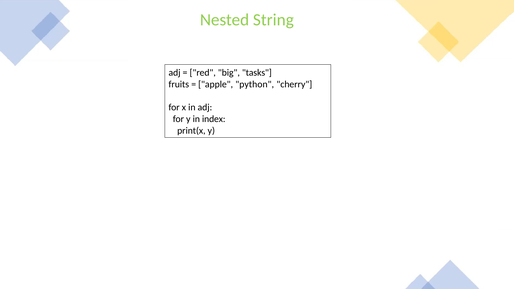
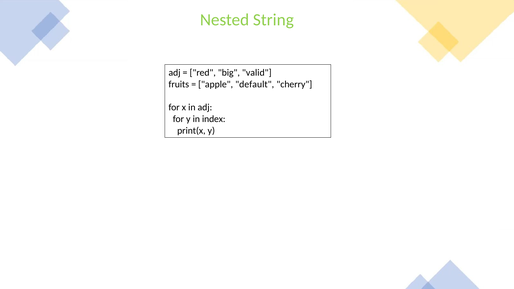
tasks: tasks -> valid (257, 73)
python: python -> default (255, 84)
